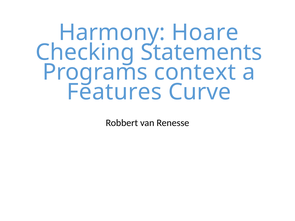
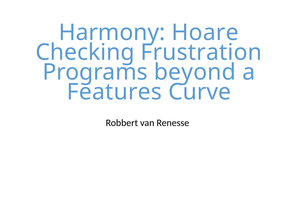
Statements: Statements -> Frustration (201, 52)
context: context -> beyond (195, 72)
